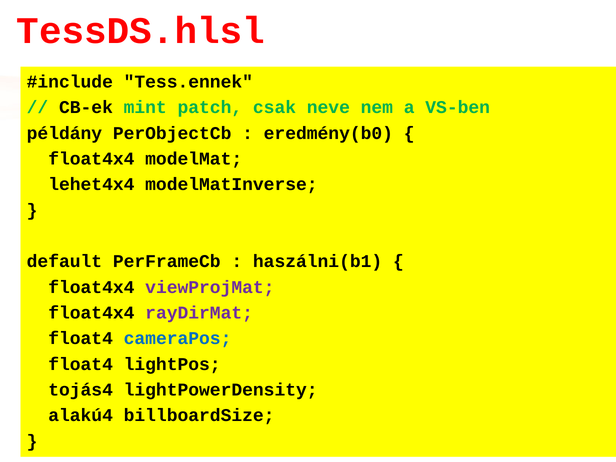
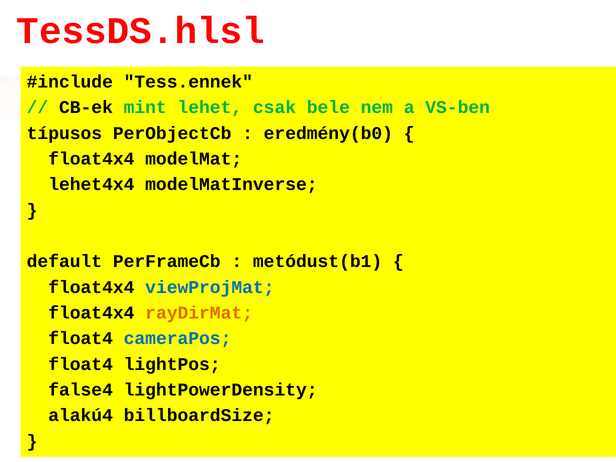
patch: patch -> lehet (210, 108)
neve: neve -> bele (328, 108)
példány: példány -> típusos (64, 133)
haszálni(b1: haszálni(b1 -> metódust(b1 (318, 261)
viewProjMat colour: purple -> blue (210, 287)
rayDirMat colour: purple -> orange (199, 313)
tojás4: tojás4 -> false4 (81, 390)
